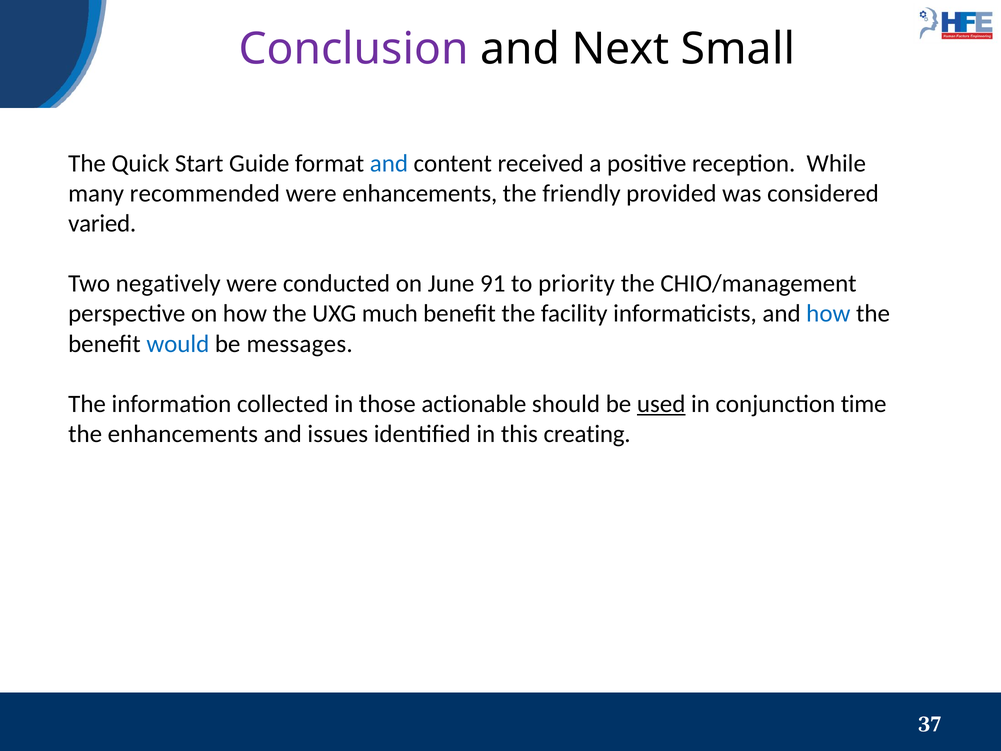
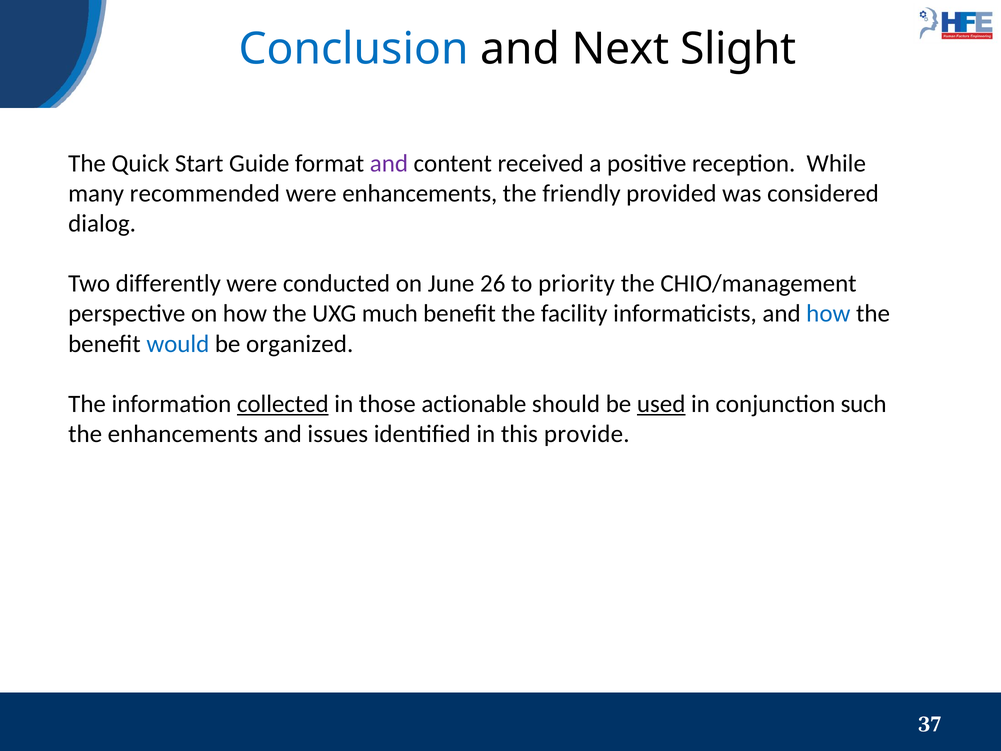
Conclusion colour: purple -> blue (354, 49)
Small: Small -> Slight (738, 49)
and colour: blue -> purple (389, 163)
varied: varied -> dialog (102, 224)
negatively: negatively -> differently (168, 284)
91: 91 -> 26 (493, 284)
messages: messages -> organized (300, 344)
collected underline: none -> present (283, 404)
time: time -> such (864, 404)
creating: creating -> provide (587, 434)
